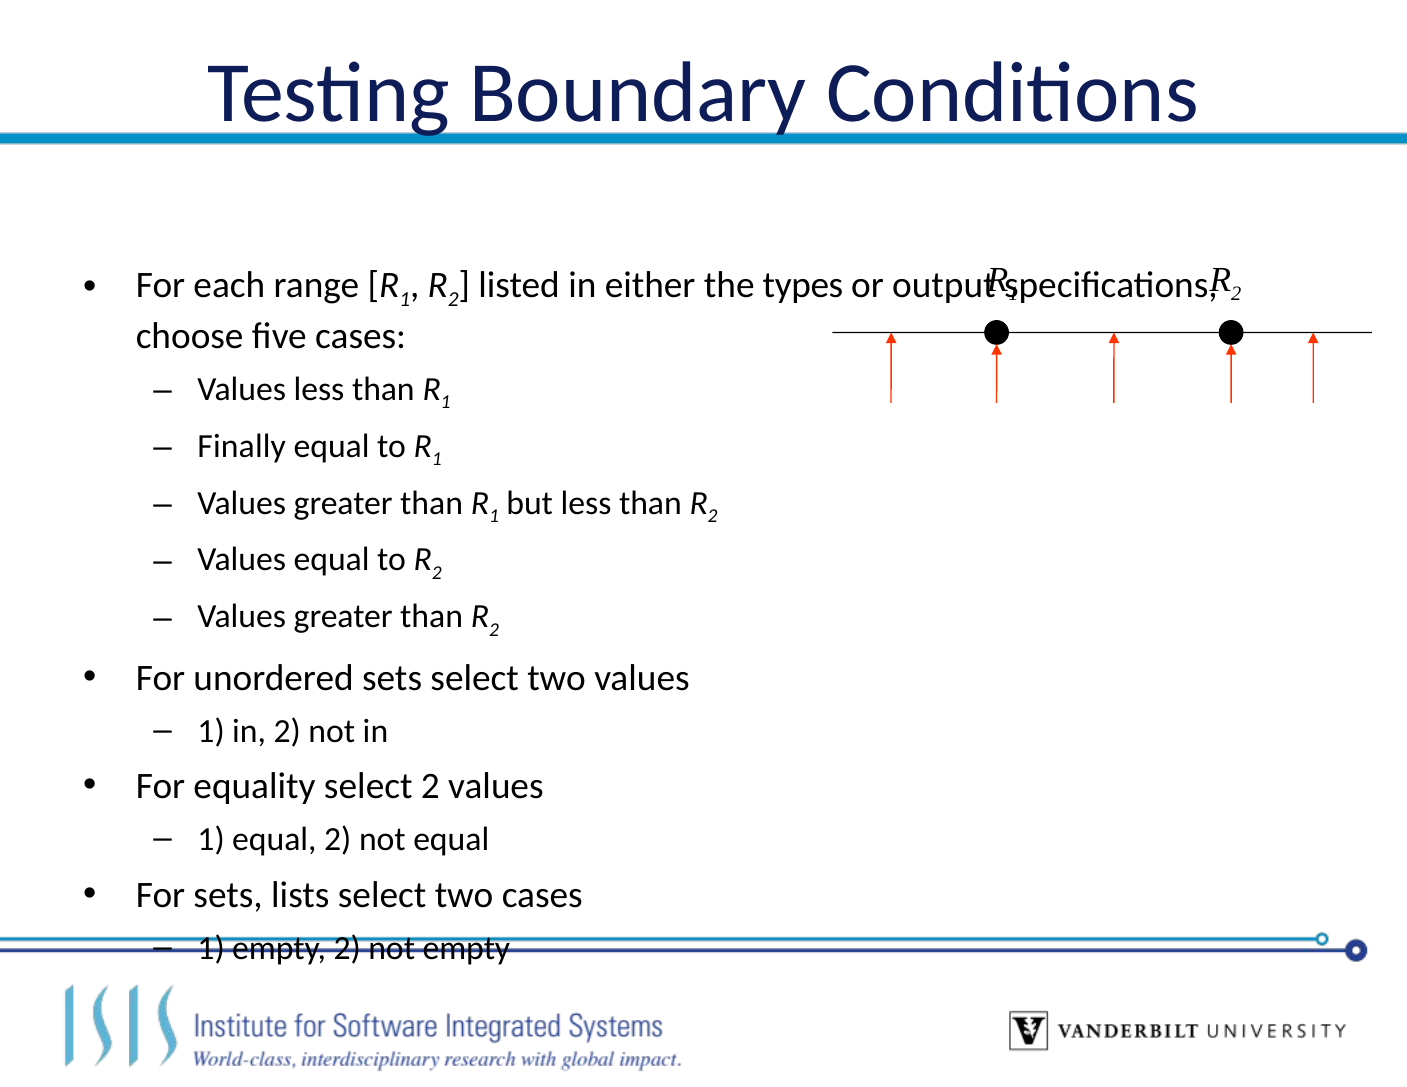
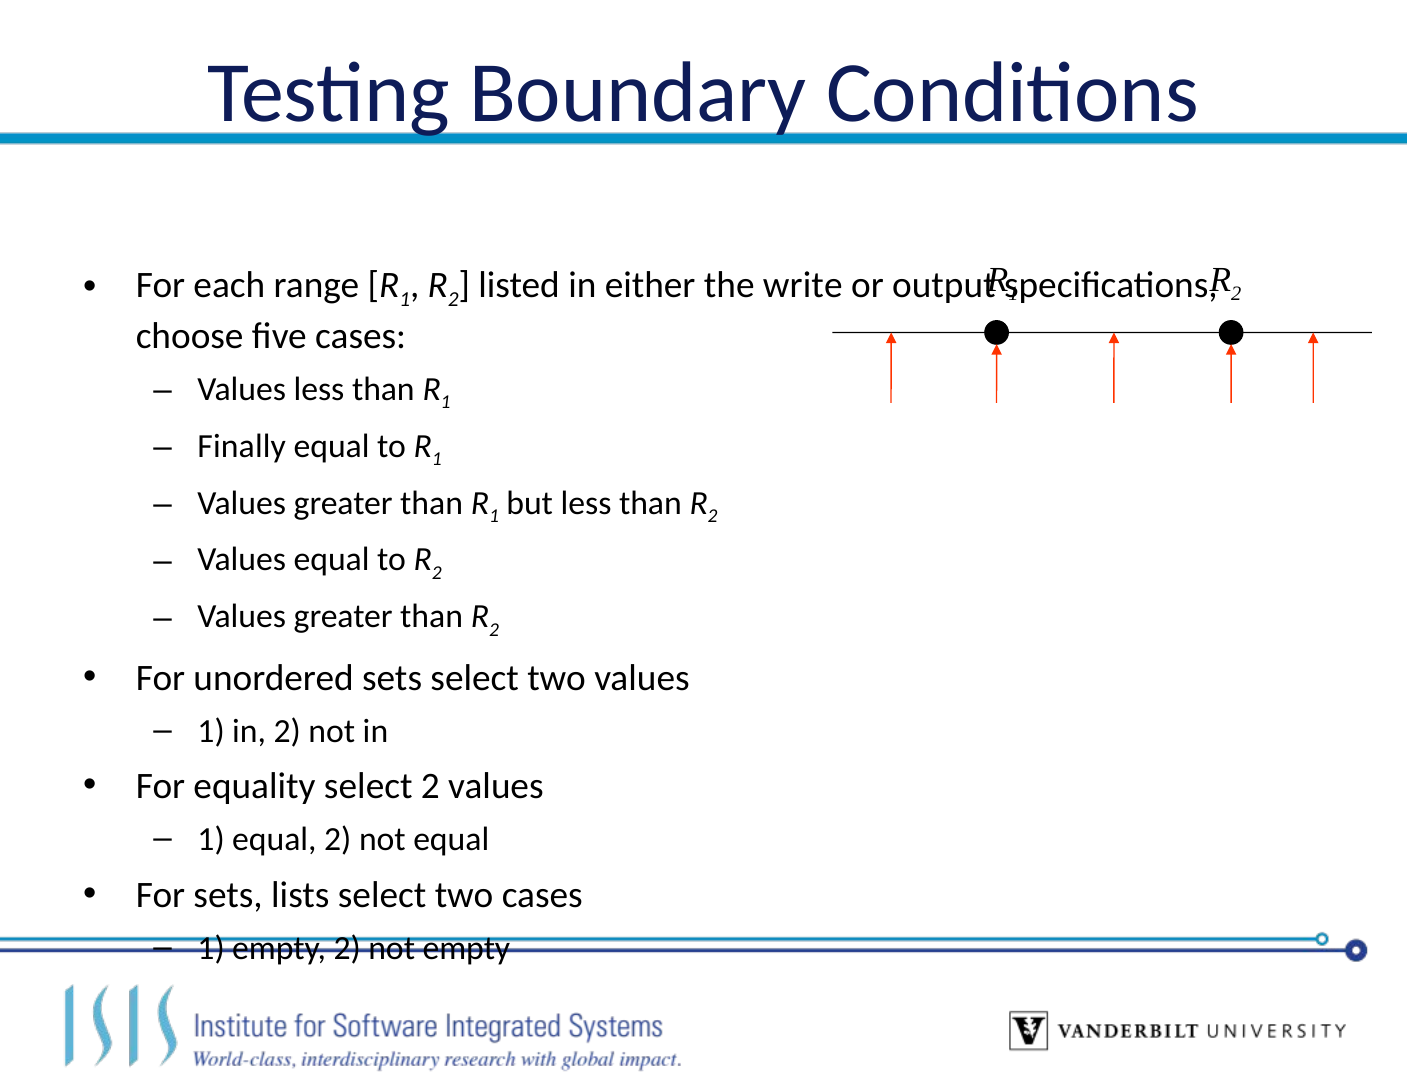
types: types -> write (803, 285)
